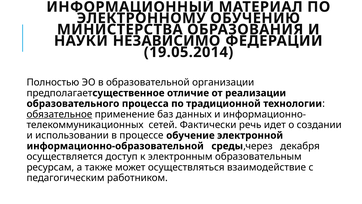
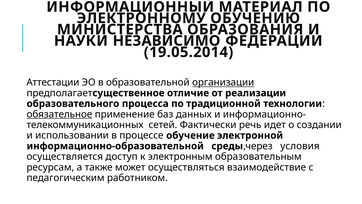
Полностью: Полностью -> Аттестации (53, 82)
организации underline: none -> present (223, 82)
декабря: декабря -> условия (300, 146)
